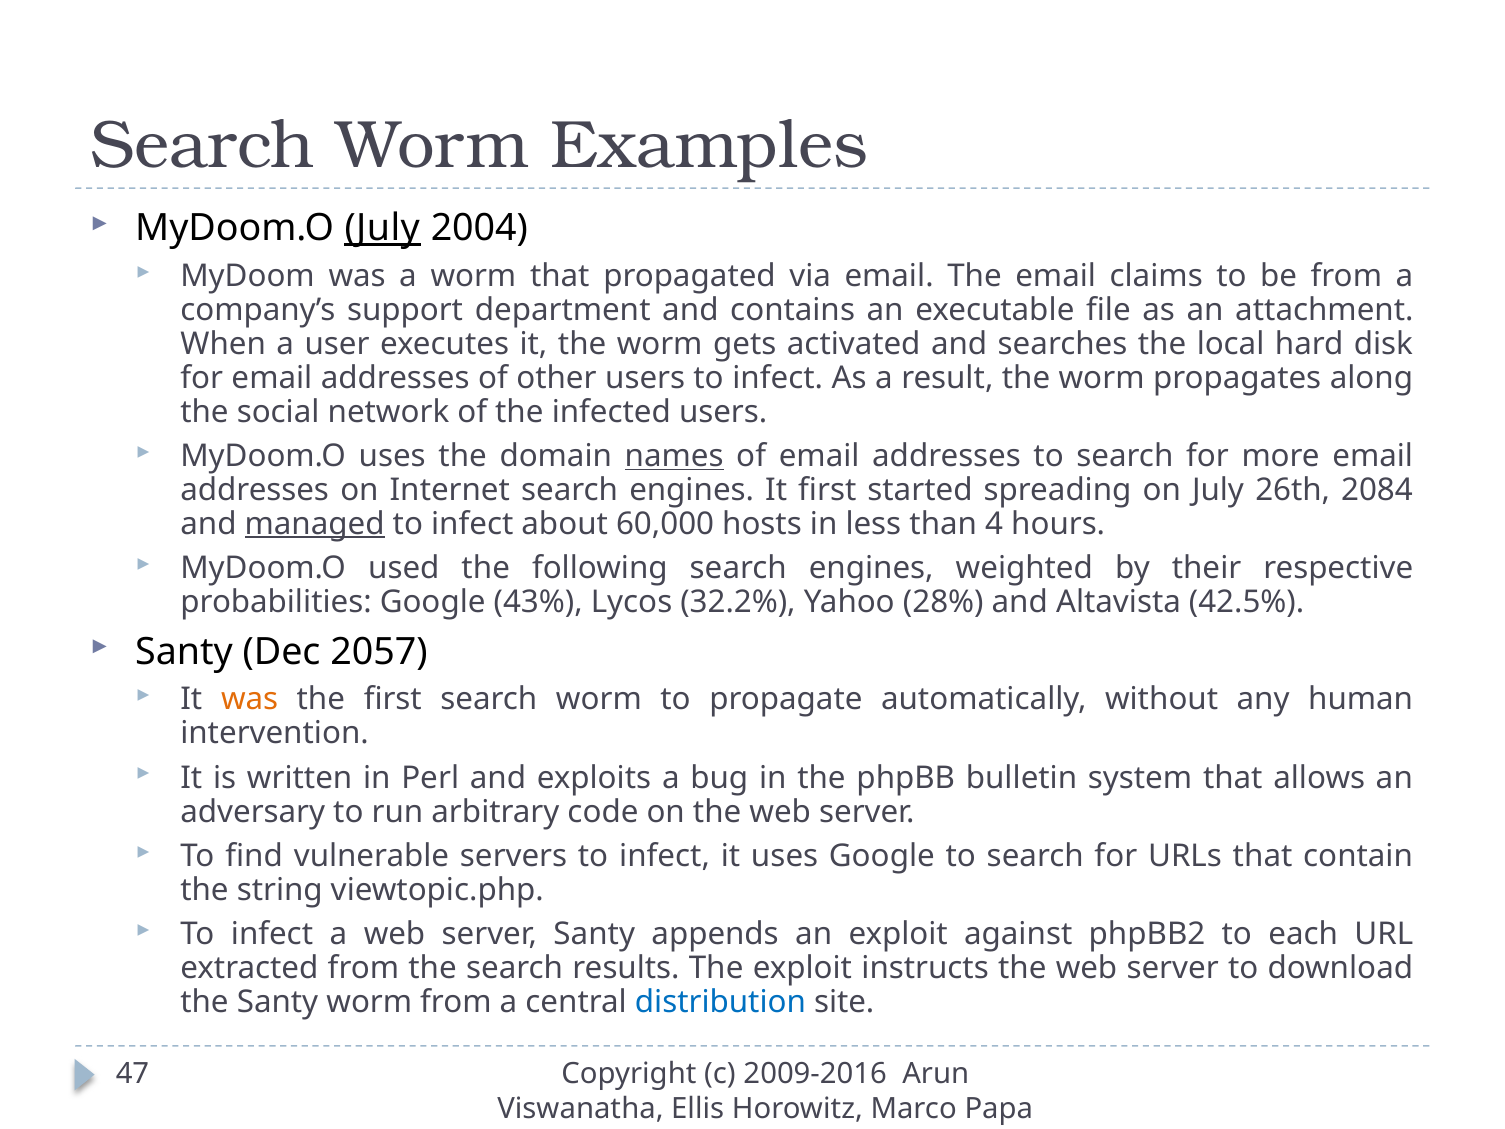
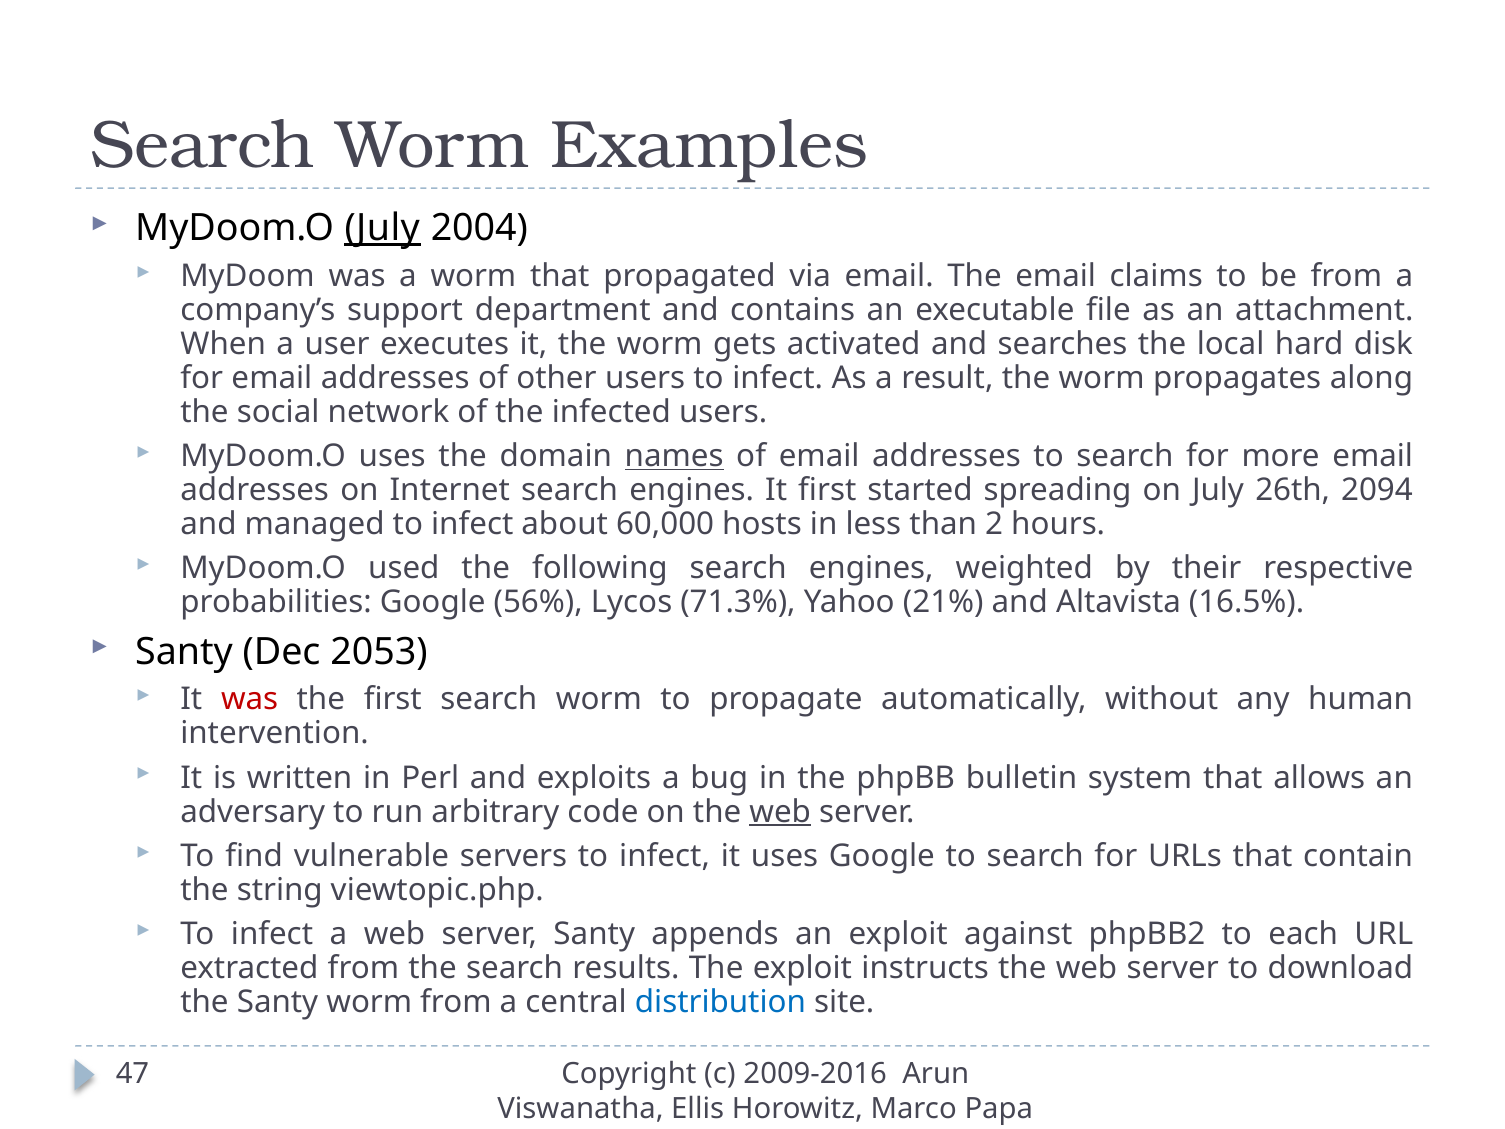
2084: 2084 -> 2094 (1377, 490)
managed underline: present -> none (315, 524)
4: 4 -> 2 (994, 524)
43%: 43% -> 56% (538, 602)
32.2%: 32.2% -> 71.3% (738, 602)
28%: 28% -> 21% (943, 602)
42.5%: 42.5% -> 16.5% (1247, 602)
2057: 2057 -> 2053 (379, 652)
was colour: orange -> red (250, 699)
web underline: none -> present (780, 812)
